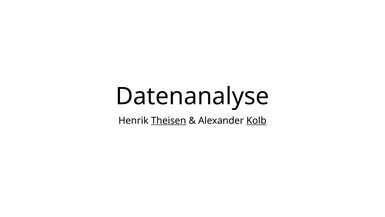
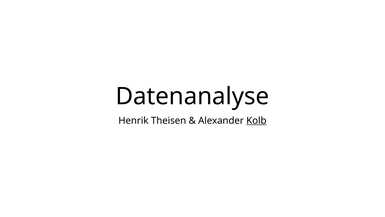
Theisen underline: present -> none (169, 120)
